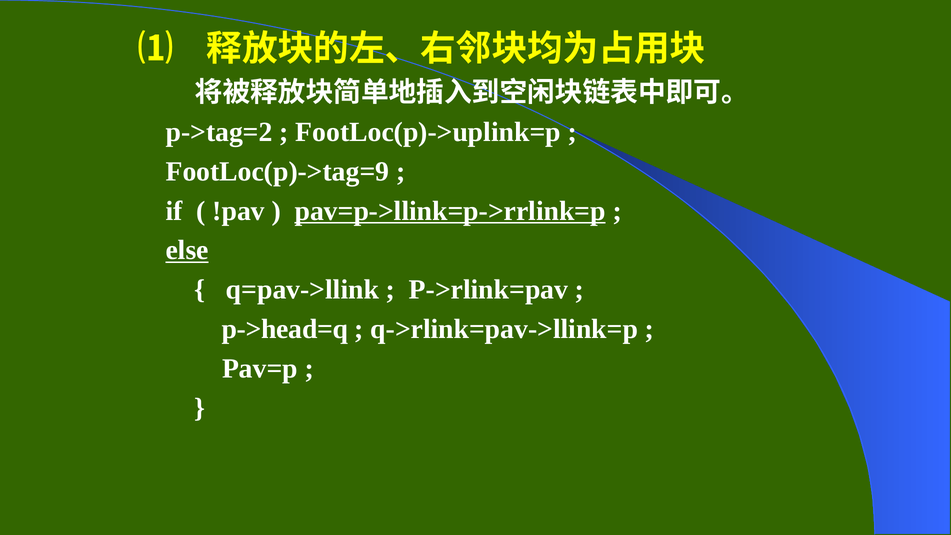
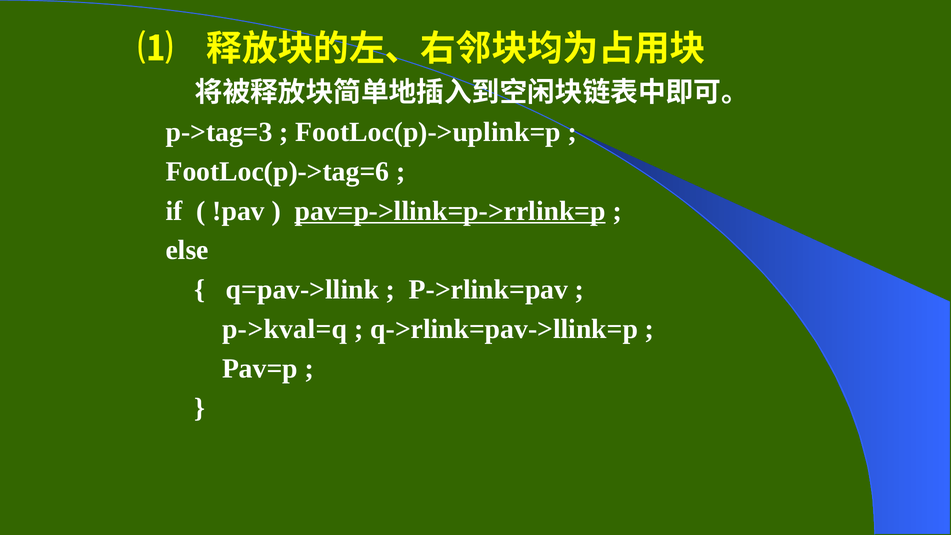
p->tag=2: p->tag=2 -> p->tag=3 (219, 132)
FootLoc(p)->tag=9: FootLoc(p)->tag=9 -> FootLoc(p)->tag=6 (277, 171)
else underline: present -> none (187, 250)
p->head=q: p->head=q -> p->kval=q (285, 329)
